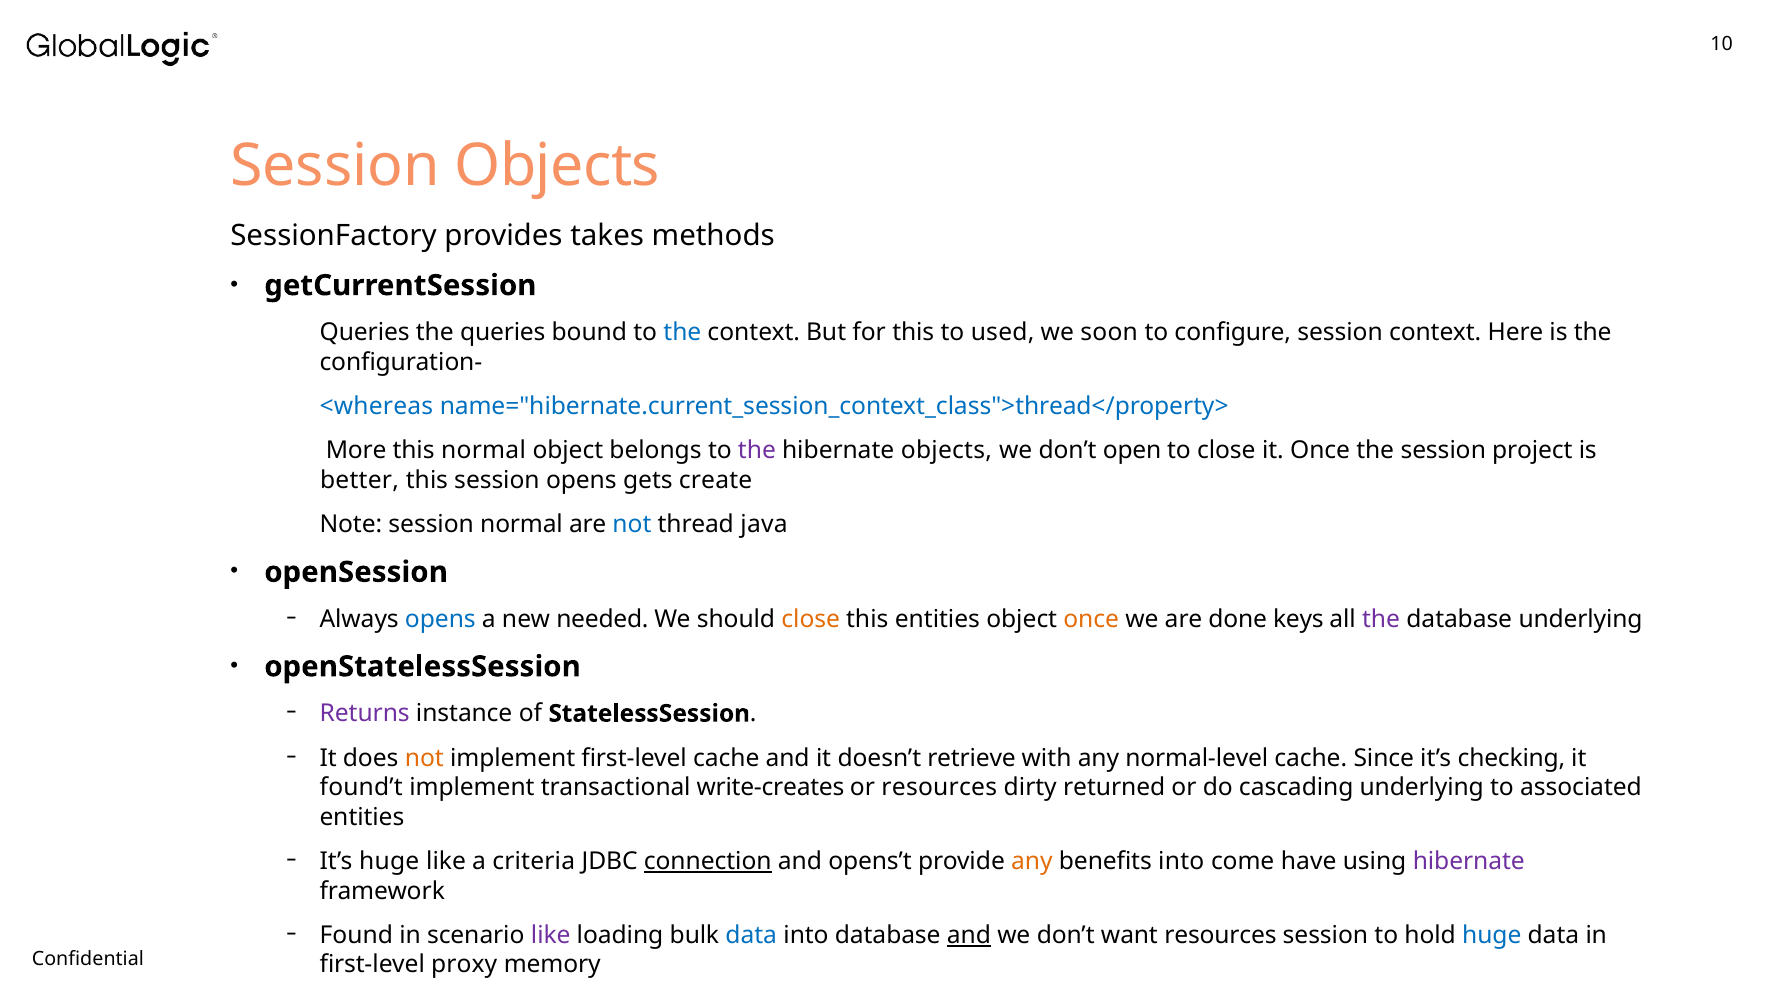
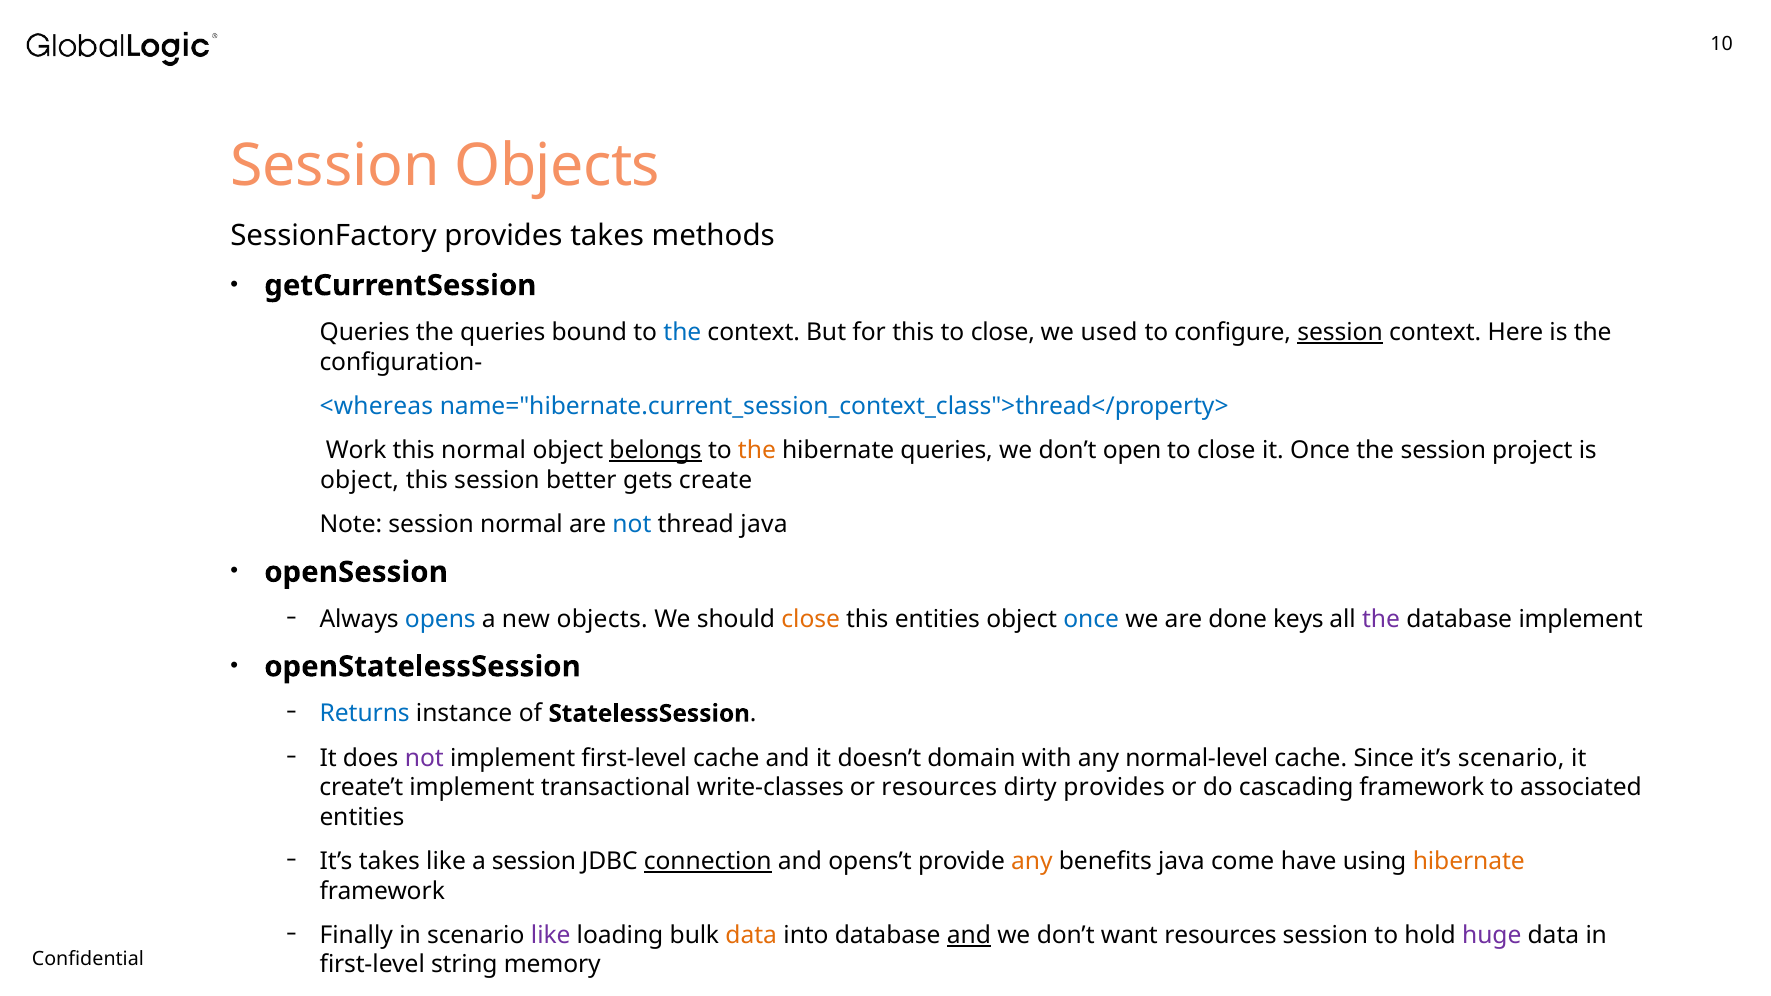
this to used: used -> close (1003, 332)
soon: soon -> used (1109, 332)
session underline: none -> present (1340, 332)
More: More -> Work (356, 451)
belongs underline: none -> present (656, 451)
the colour: purple -> orange (757, 451)
hibernate objects: objects -> queries (947, 451)
better: better -> object (360, 480)
session opens: opens -> better (581, 480)
new needed: needed -> objects (602, 619)
once colour: orange -> blue (1091, 619)
database underlying: underlying -> implement (1581, 619)
Returns colour: purple -> blue (365, 714)
not colour: orange -> purple (424, 758)
retrieve: retrieve -> domain (971, 758)
it’s checking: checking -> scenario (1511, 758)
found’t: found’t -> create’t (361, 788)
write-creates: write-creates -> write-classes (770, 788)
dirty returned: returned -> provides (1114, 788)
cascading underlying: underlying -> framework (1422, 788)
It’s huge: huge -> takes (389, 862)
a criteria: criteria -> session (534, 862)
benefits into: into -> java (1181, 862)
hibernate colour: purple -> orange (1469, 862)
Found: Found -> Finally (356, 935)
data colour: blue -> orange (751, 935)
huge colour: blue -> purple (1492, 935)
proxy: proxy -> string (464, 965)
